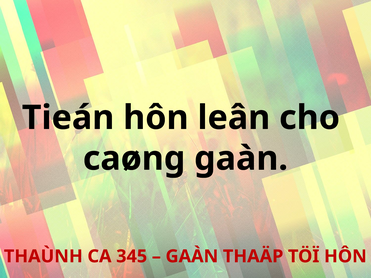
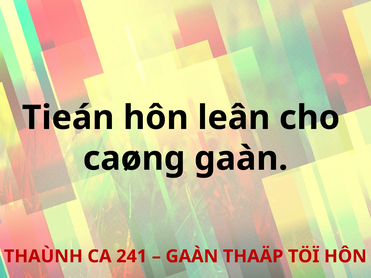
345: 345 -> 241 (132, 257)
